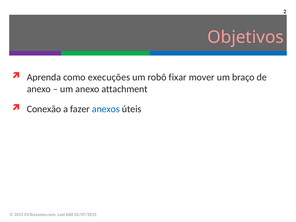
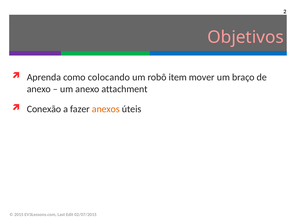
execuções: execuções -> colocando (109, 77)
fixar: fixar -> item (178, 77)
anexos colour: blue -> orange (106, 109)
